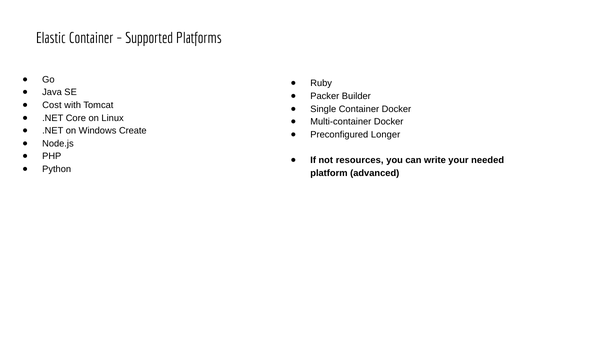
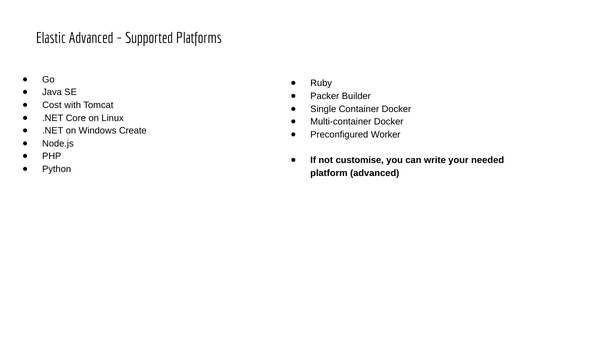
Elastic Container: Container -> Advanced (91, 38)
Longer: Longer -> Worker (386, 135)
resources: resources -> customise (360, 160)
